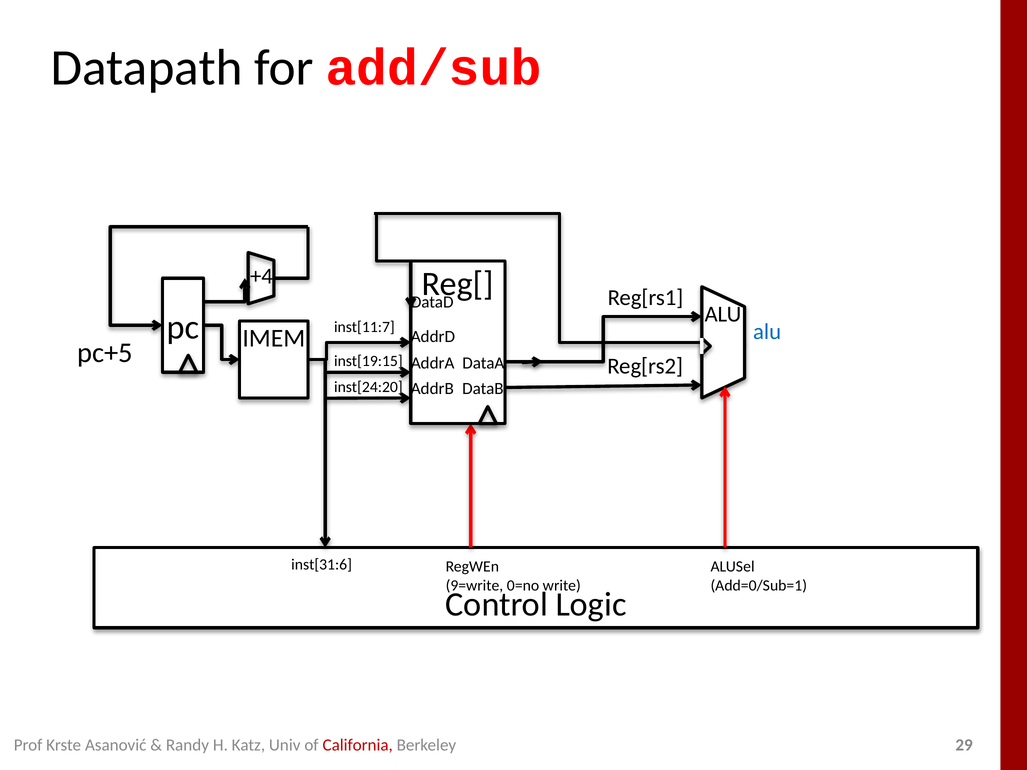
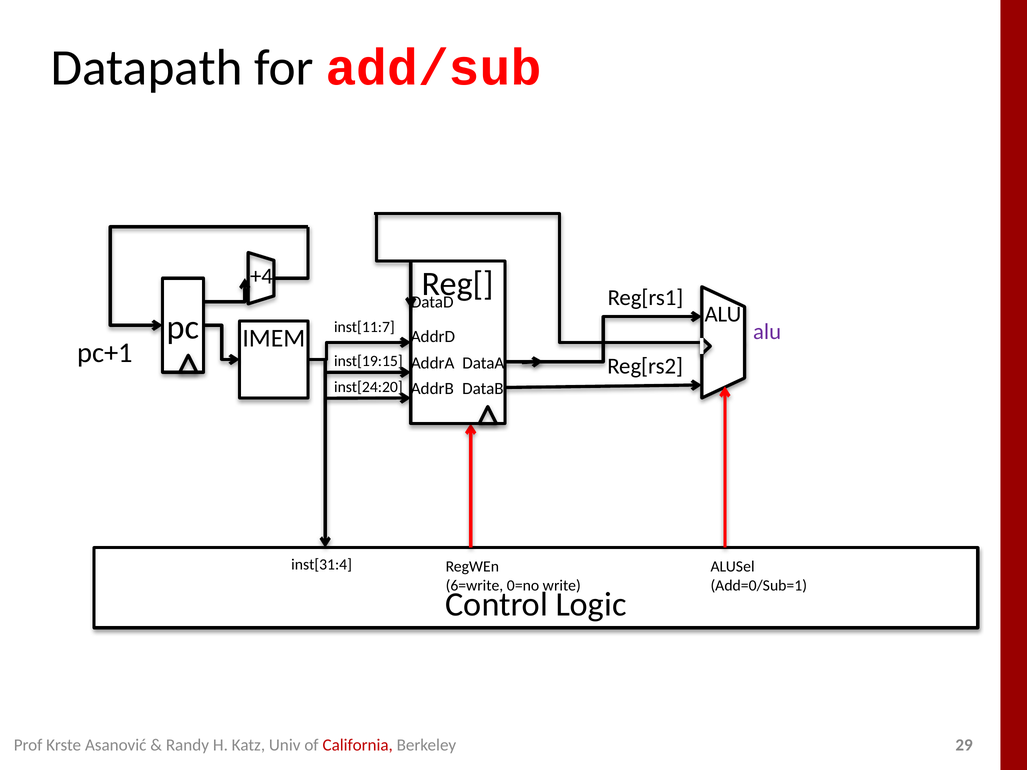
alu colour: blue -> purple (767, 332)
pc+5: pc+5 -> pc+1 (105, 353)
inst[31:6: inst[31:6 -> inst[31:4 (322, 565)
9=write: 9=write -> 6=write (474, 586)
